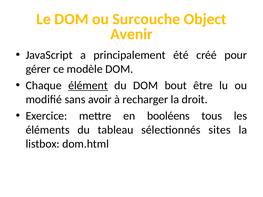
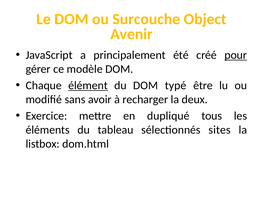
pour underline: none -> present (236, 55)
bout: bout -> typé (176, 86)
droit: droit -> deux (195, 100)
booléens: booléens -> dupliqué (168, 116)
